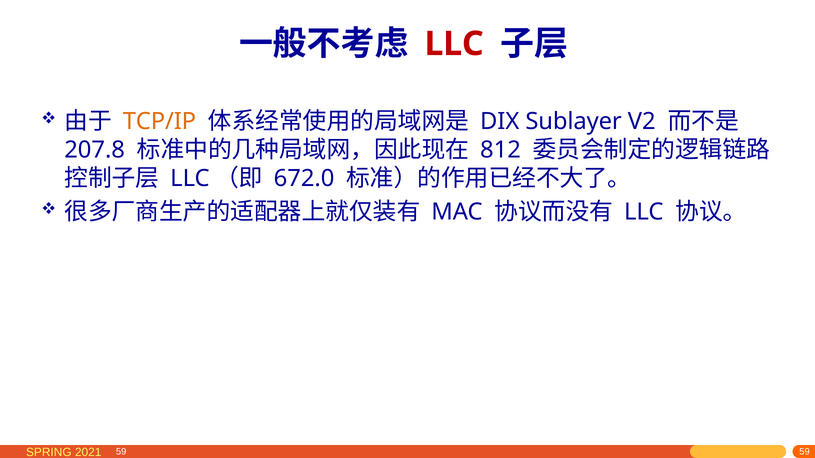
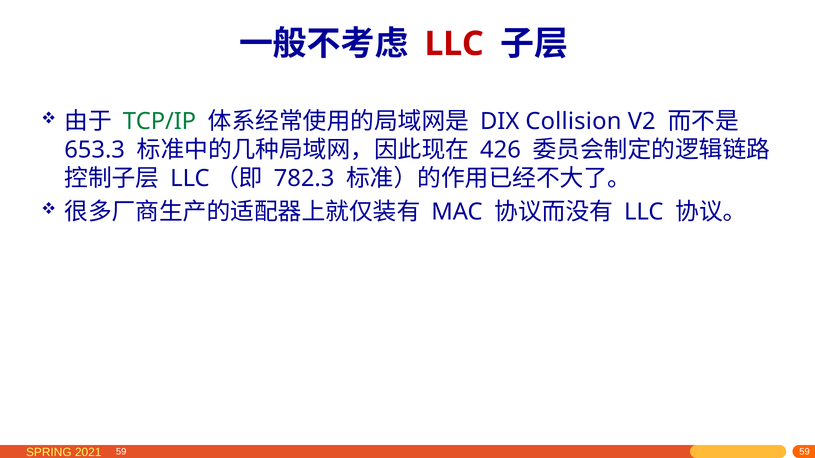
TCP/IP colour: orange -> green (159, 122)
Sublayer: Sublayer -> Collision (573, 122)
207.8: 207.8 -> 653.3 (95, 150)
812: 812 -> 426 (500, 150)
672.0: 672.0 -> 782.3 (304, 179)
